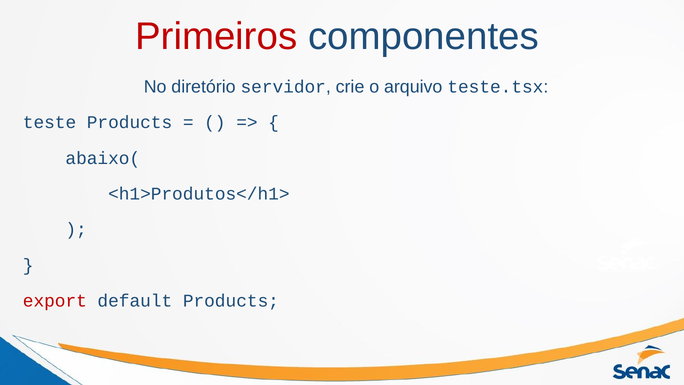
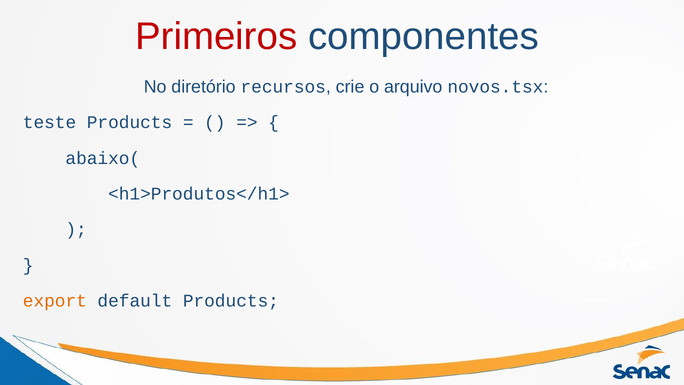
servidor: servidor -> recursos (283, 87)
teste.tsx: teste.tsx -> novos.tsx (495, 87)
export colour: red -> orange (55, 301)
